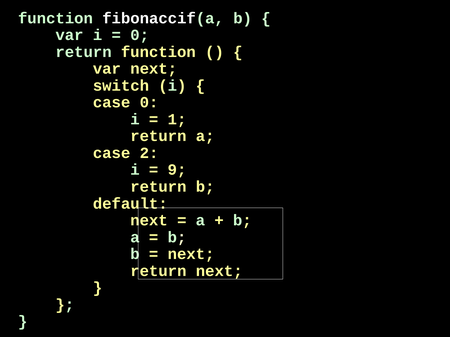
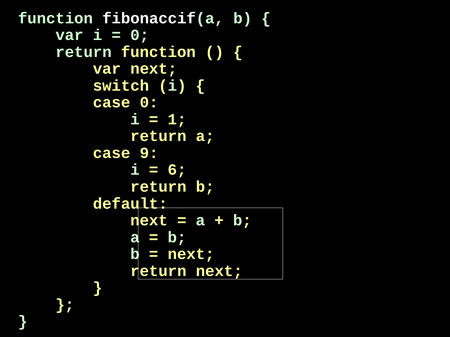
2: 2 -> 9 (149, 153)
9: 9 -> 6 (177, 170)
